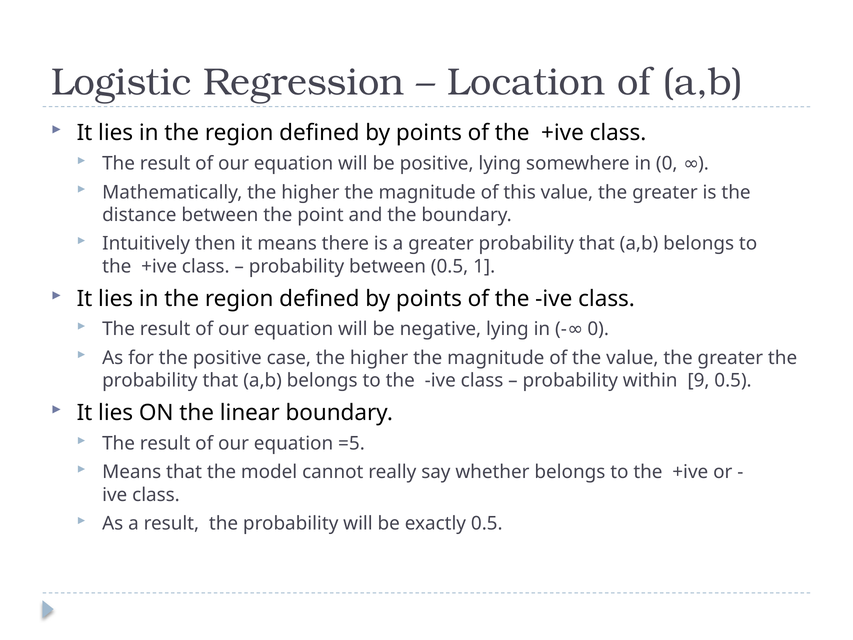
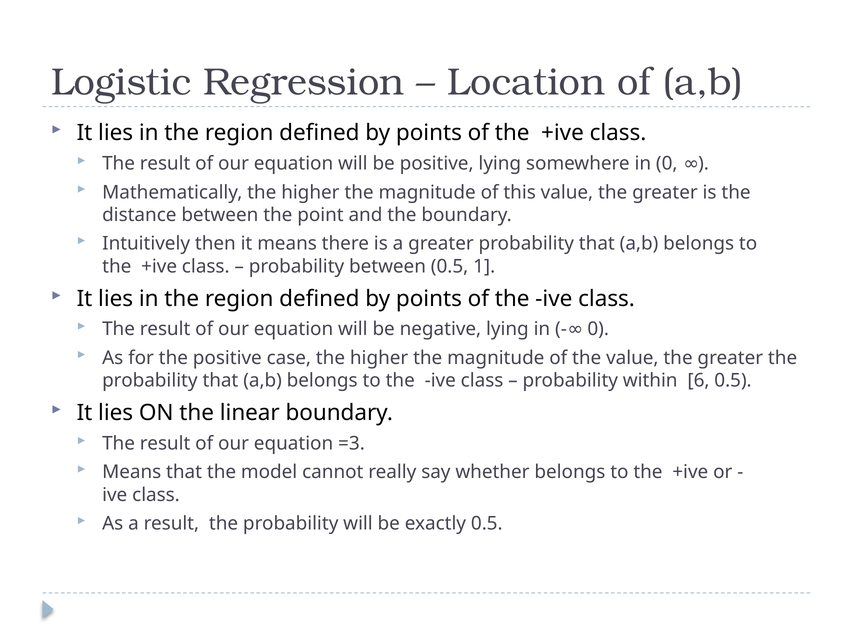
9: 9 -> 6 (698, 380)
=5: =5 -> =3 (351, 443)
